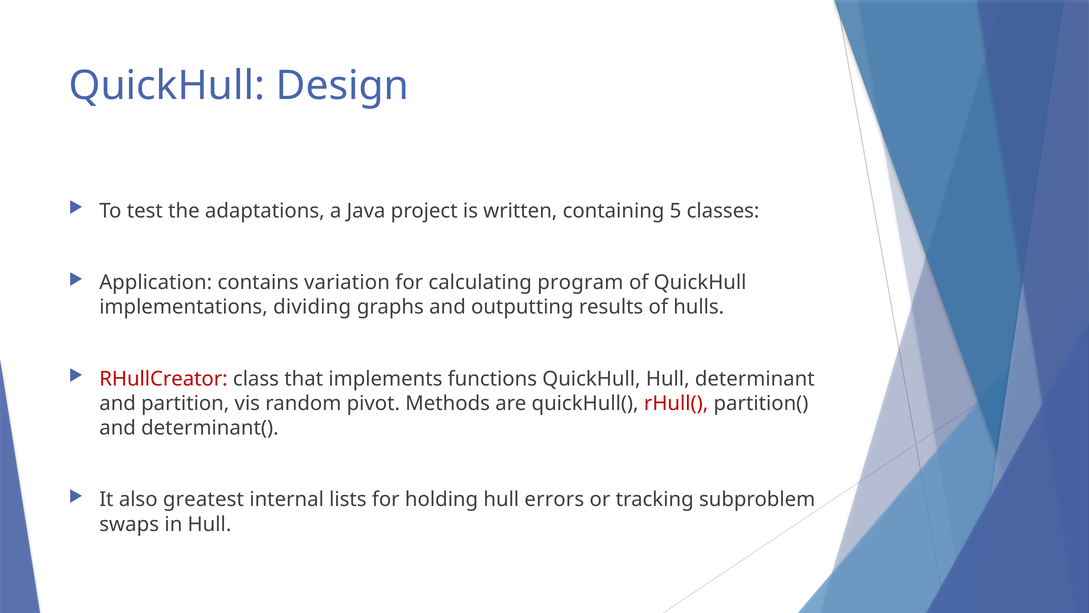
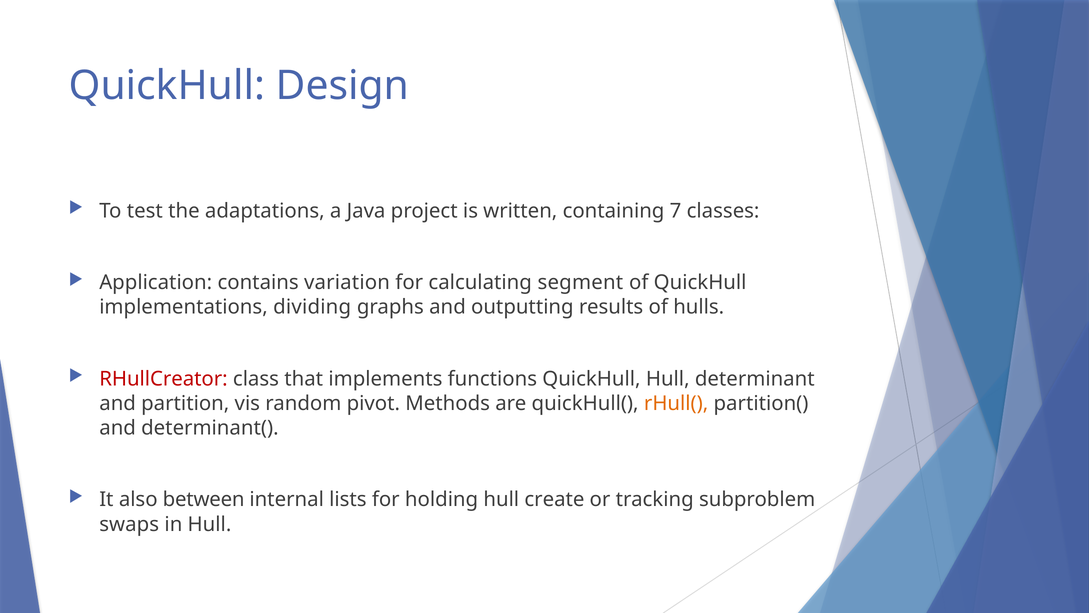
5: 5 -> 7 (676, 211)
program: program -> segment (580, 282)
rHull( colour: red -> orange (676, 403)
greatest: greatest -> between (204, 499)
errors: errors -> create (554, 499)
